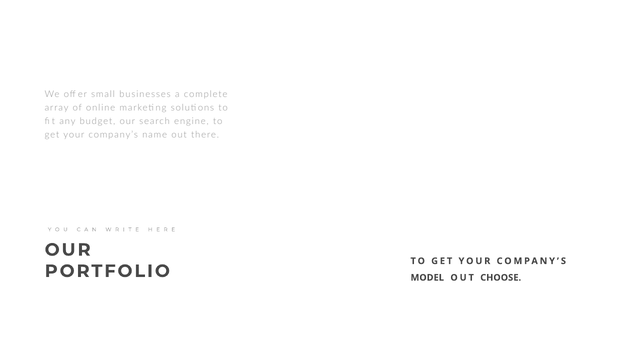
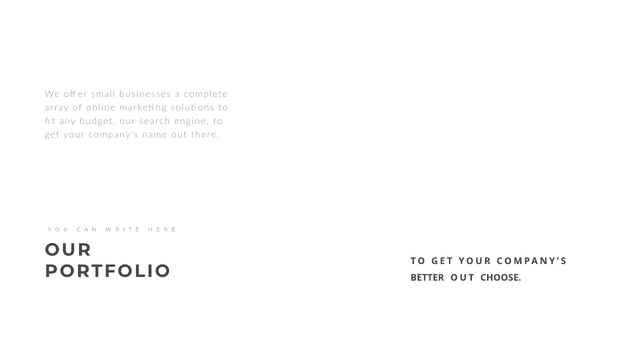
MODEL: MODEL -> BETTER (427, 278)
